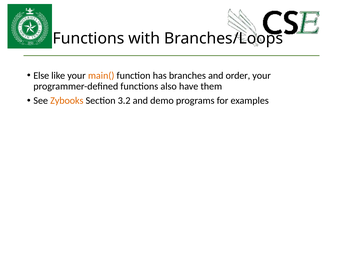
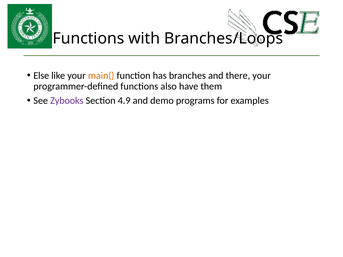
order: order -> there (238, 76)
Zybooks colour: orange -> purple (67, 101)
3.2: 3.2 -> 4.9 (124, 101)
